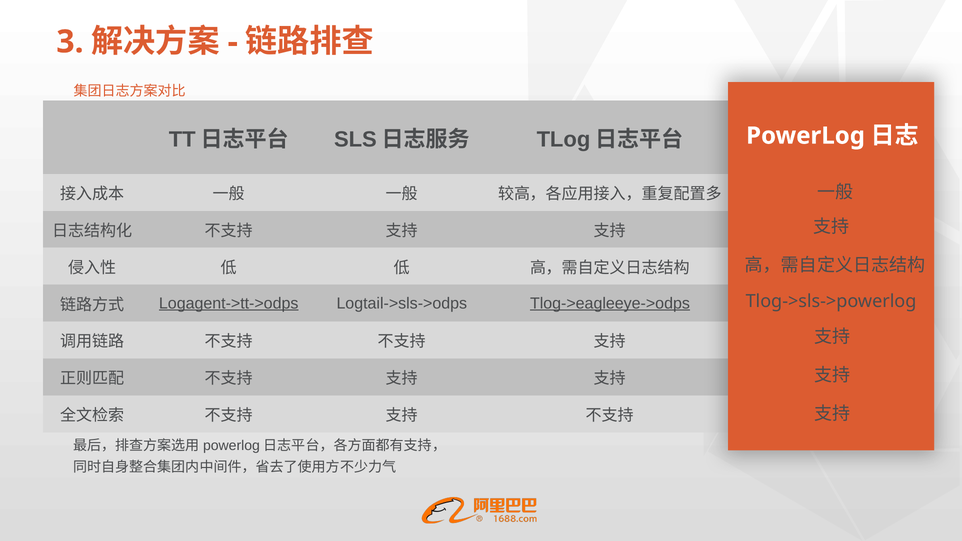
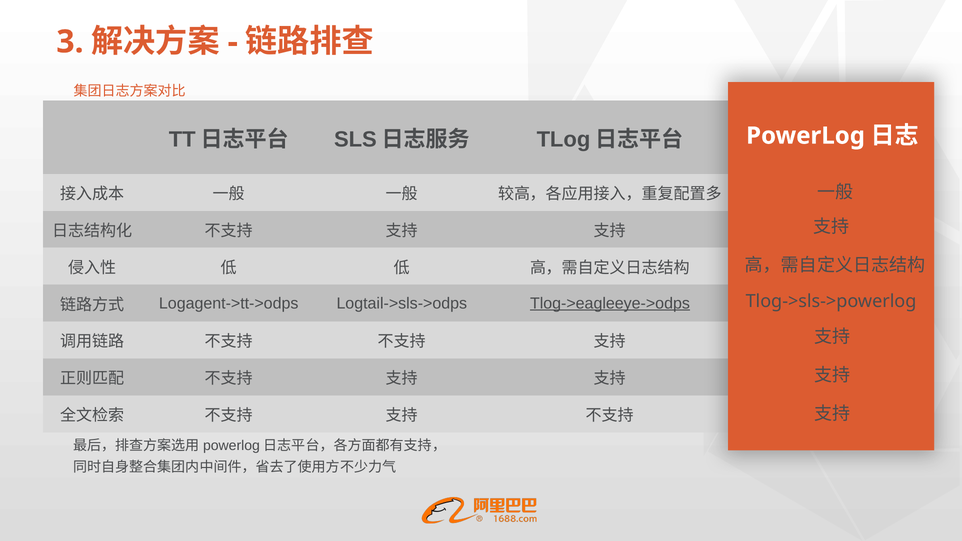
Logagent->tt->odps underline: present -> none (229, 303)
